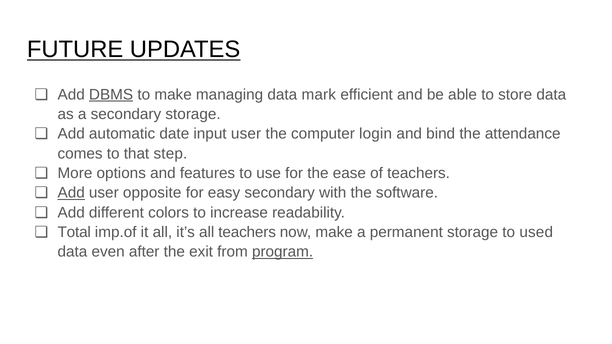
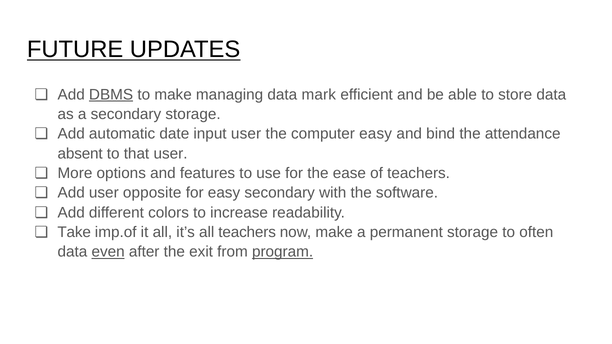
computer login: login -> easy (376, 134)
comes: comes -> absent (80, 154)
that step: step -> user (171, 154)
Add underline: present -> none (71, 193)
Total: Total -> Take (74, 232)
used: used -> often (536, 232)
even underline: none -> present (108, 252)
